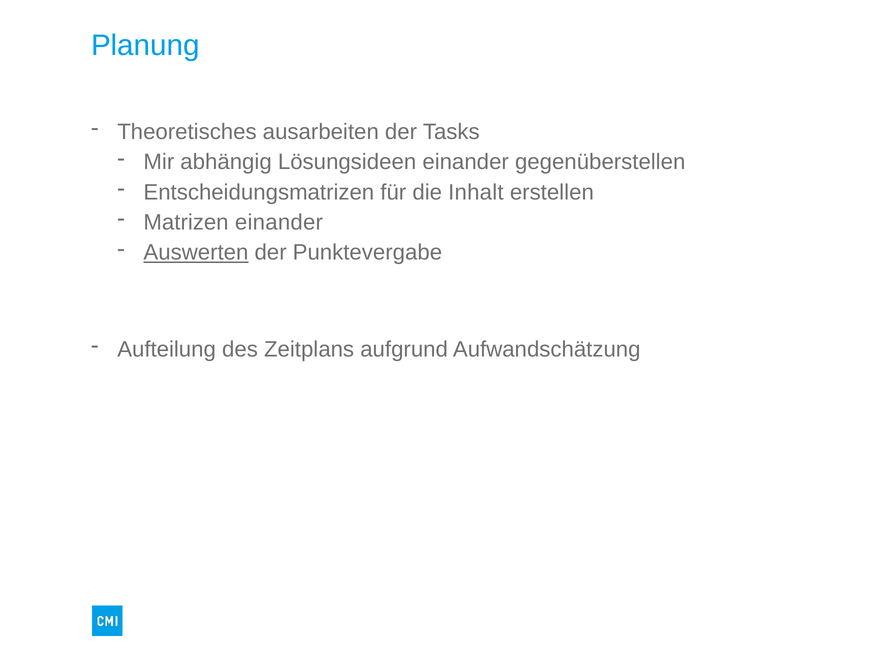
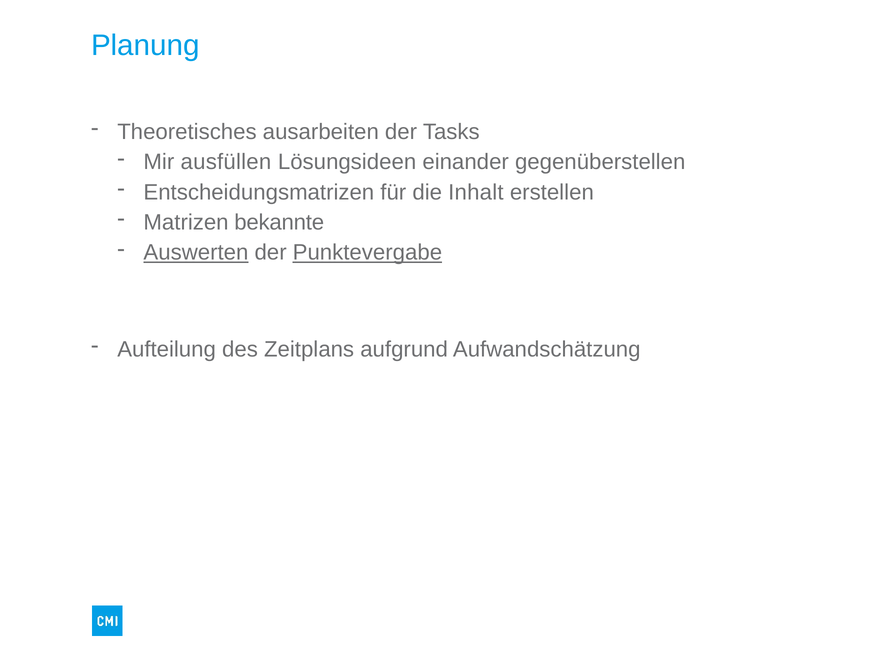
abhängig: abhängig -> ausfüllen (226, 162)
Matrizen einander: einander -> bekannte (279, 222)
Punktevergabe underline: none -> present (367, 253)
